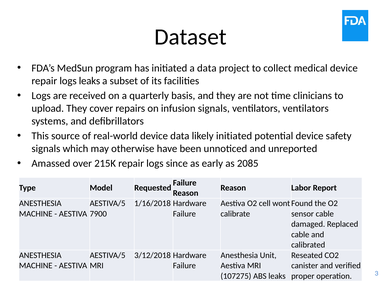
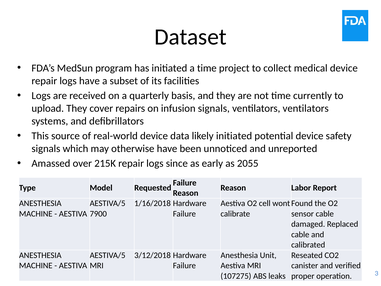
a data: data -> time (207, 68)
logs leaks: leaks -> have (89, 81)
clinicians: clinicians -> currently (313, 96)
2085: 2085 -> 2055 (248, 163)
